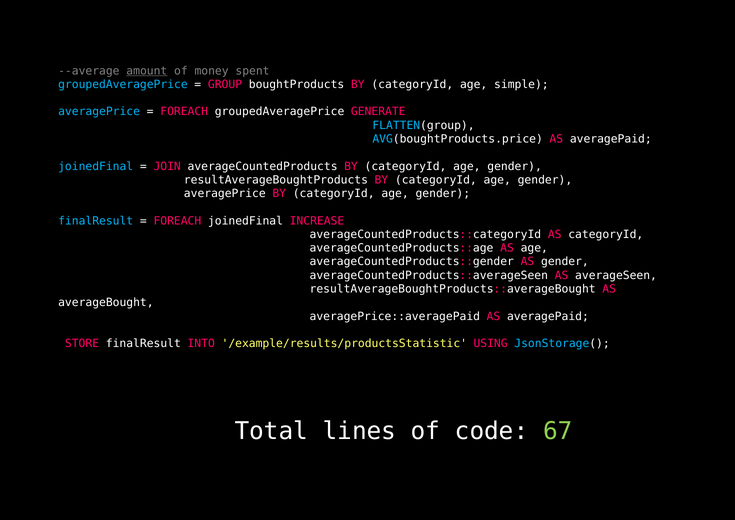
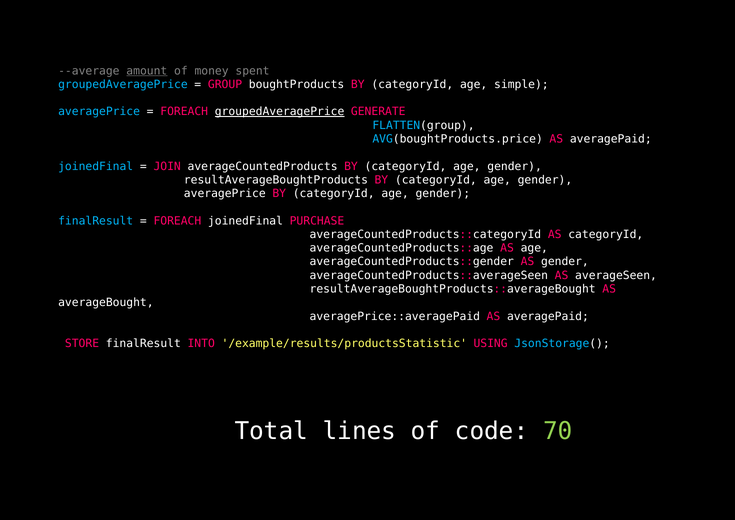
groupedAveragePrice underline: none -> present (280, 112)
INCREASE: INCREASE -> PURCHASE (317, 221)
67: 67 -> 70 (558, 431)
